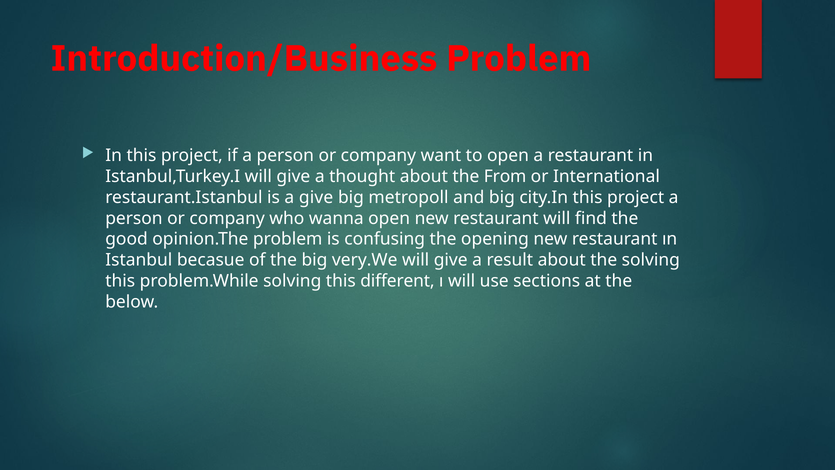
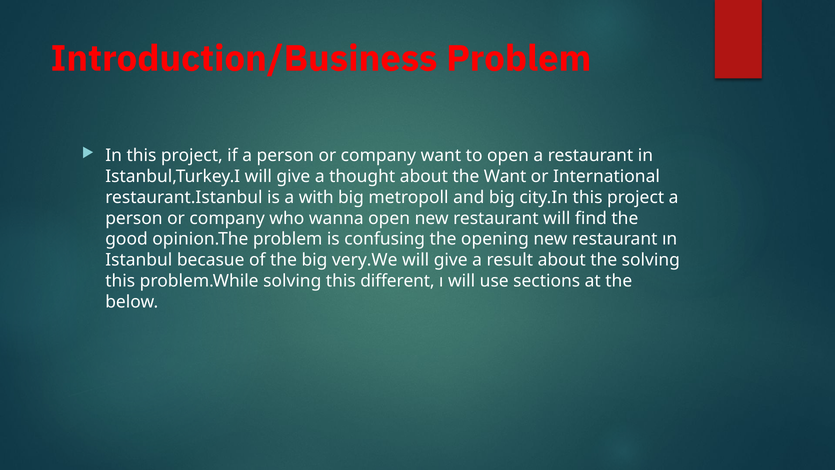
the From: From -> Want (505, 176)
a give: give -> with (316, 197)
